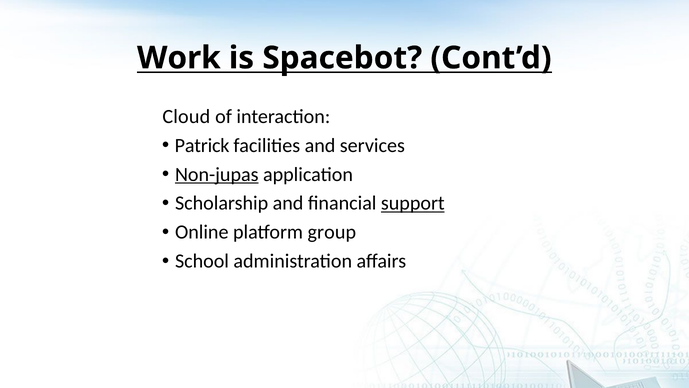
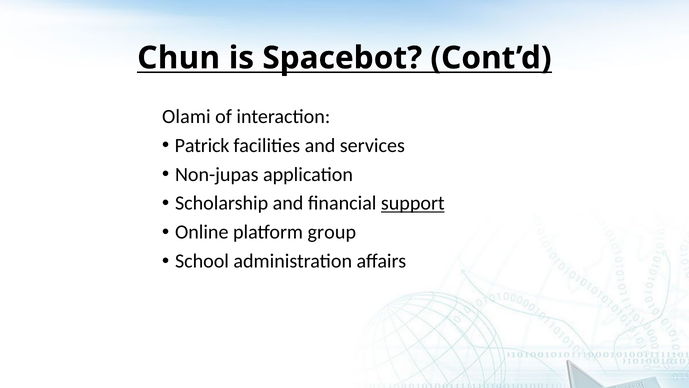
Work: Work -> Chun (179, 58)
Cloud: Cloud -> Olami (186, 116)
Non-jupas underline: present -> none (217, 174)
